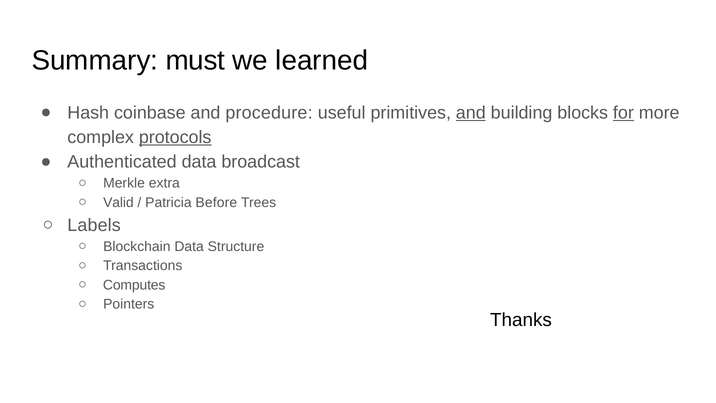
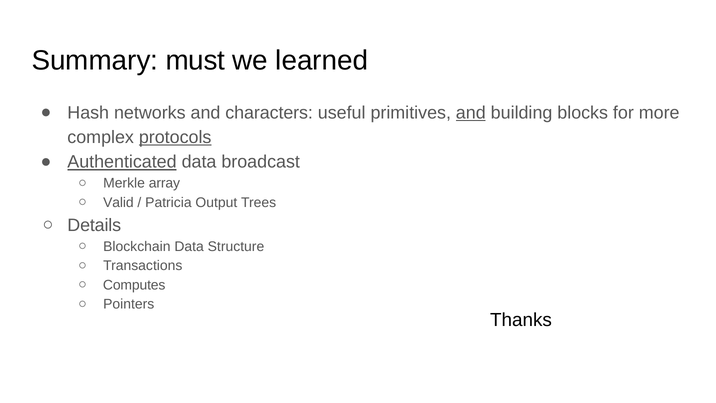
coinbase: coinbase -> networks (150, 113)
procedure: procedure -> characters (269, 113)
for underline: present -> none (623, 113)
Authenticated underline: none -> present (122, 162)
extra: extra -> array (164, 183)
Before: Before -> Output (216, 202)
Labels: Labels -> Details (94, 225)
